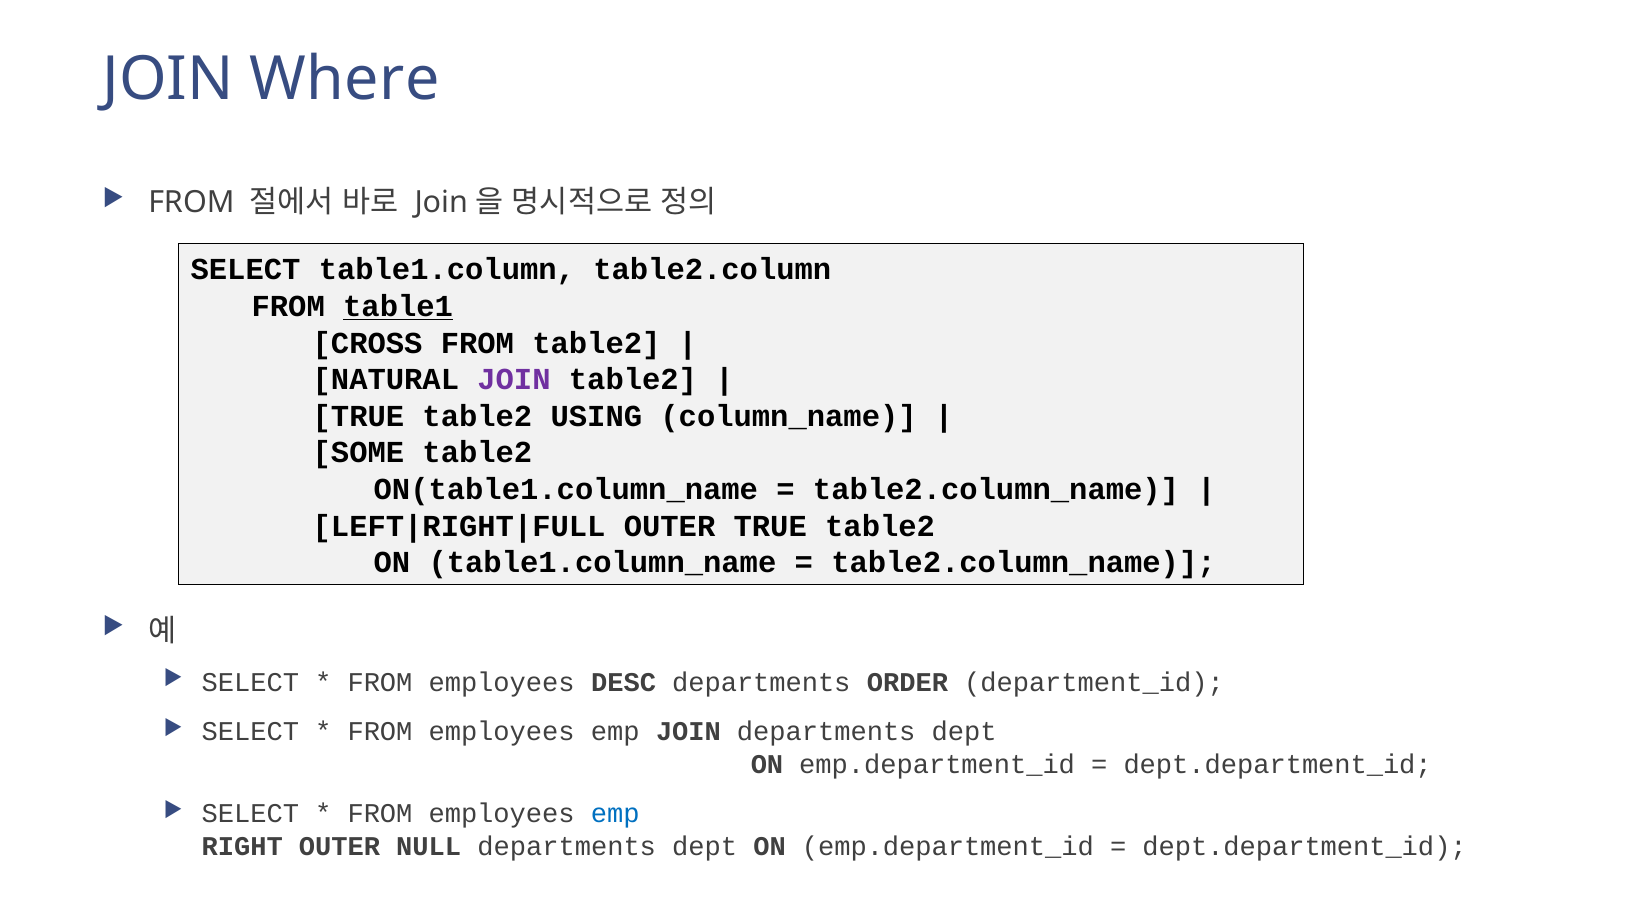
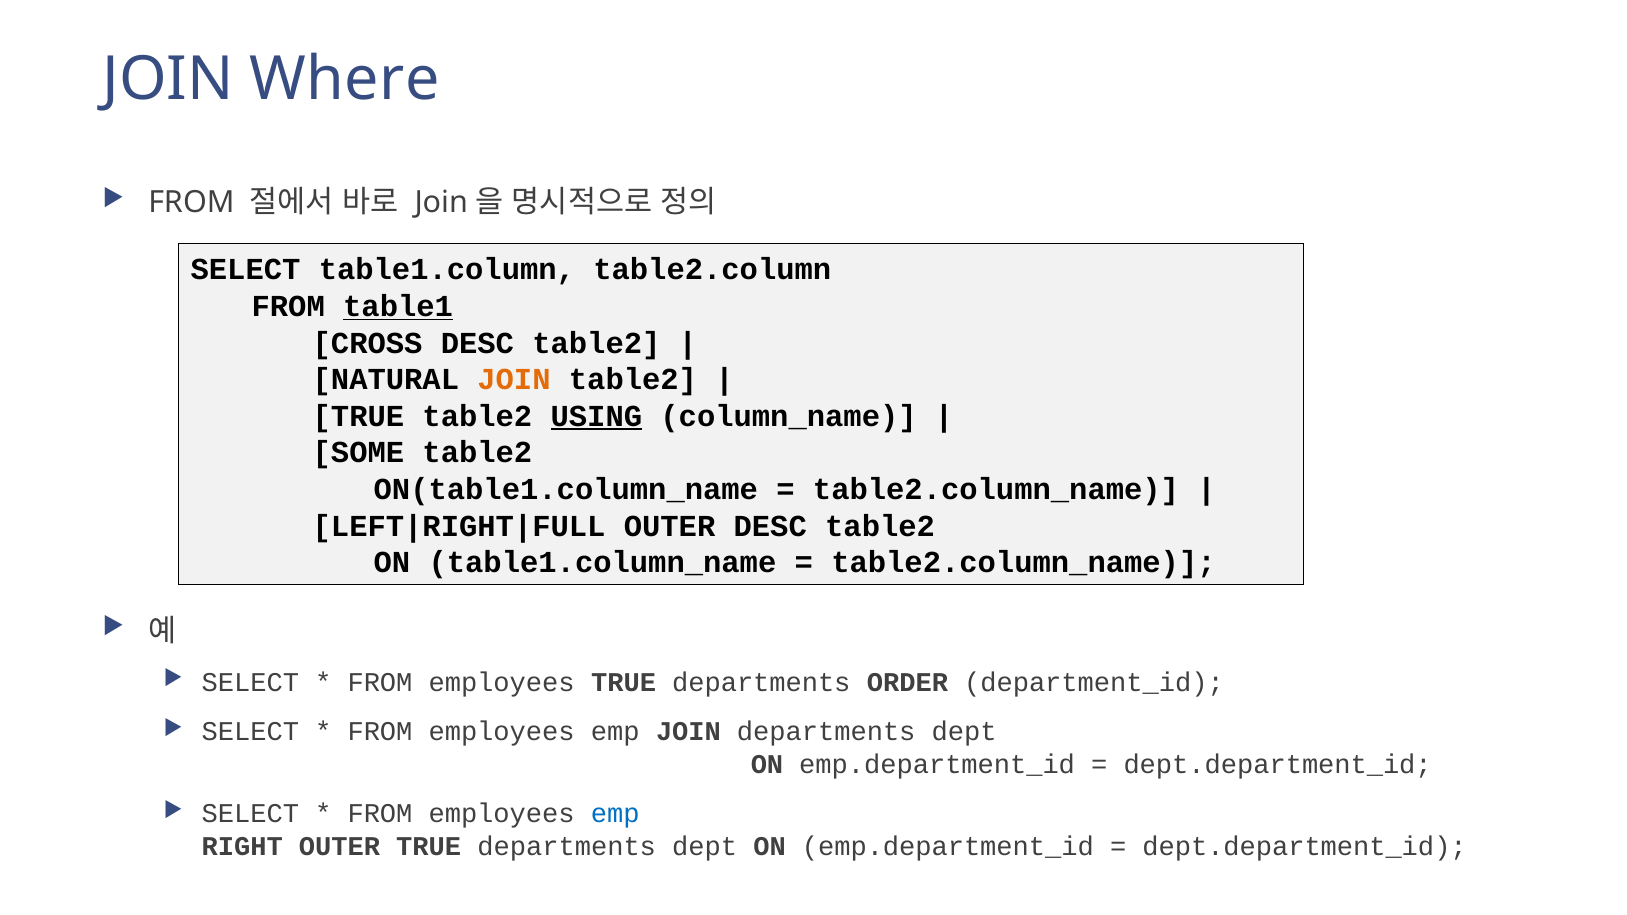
CROSS FROM: FROM -> DESC (477, 343)
JOIN colour: purple -> orange (514, 380)
USING underline: none -> present (596, 416)
OUTER TRUE: TRUE -> DESC (770, 526)
employees DESC: DESC -> TRUE (624, 683)
OUTER NULL: NULL -> TRUE (429, 846)
